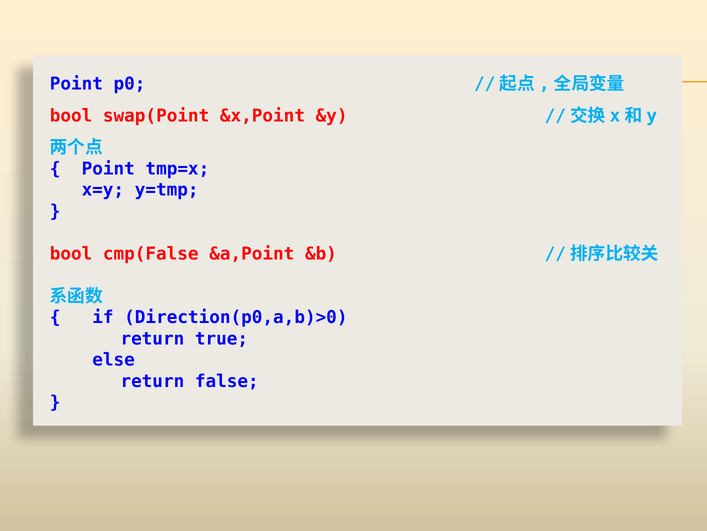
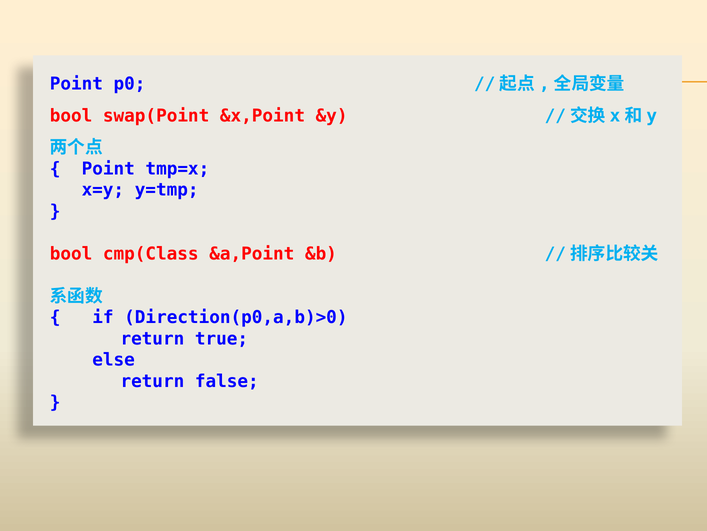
cmp(False: cmp(False -> cmp(Class (151, 253)
